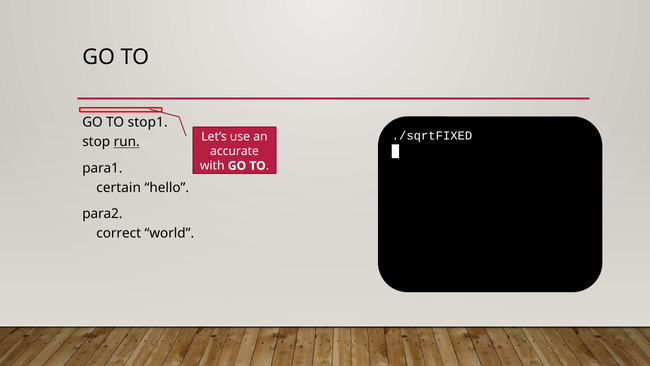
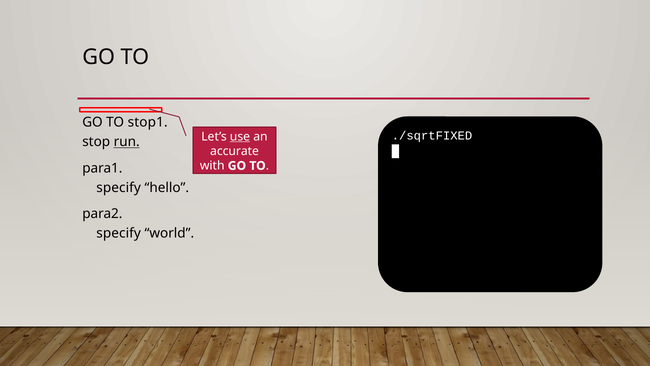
use underline: none -> present (240, 136)
certain: certain -> specify (119, 187)
correct: correct -> specify (119, 233)
